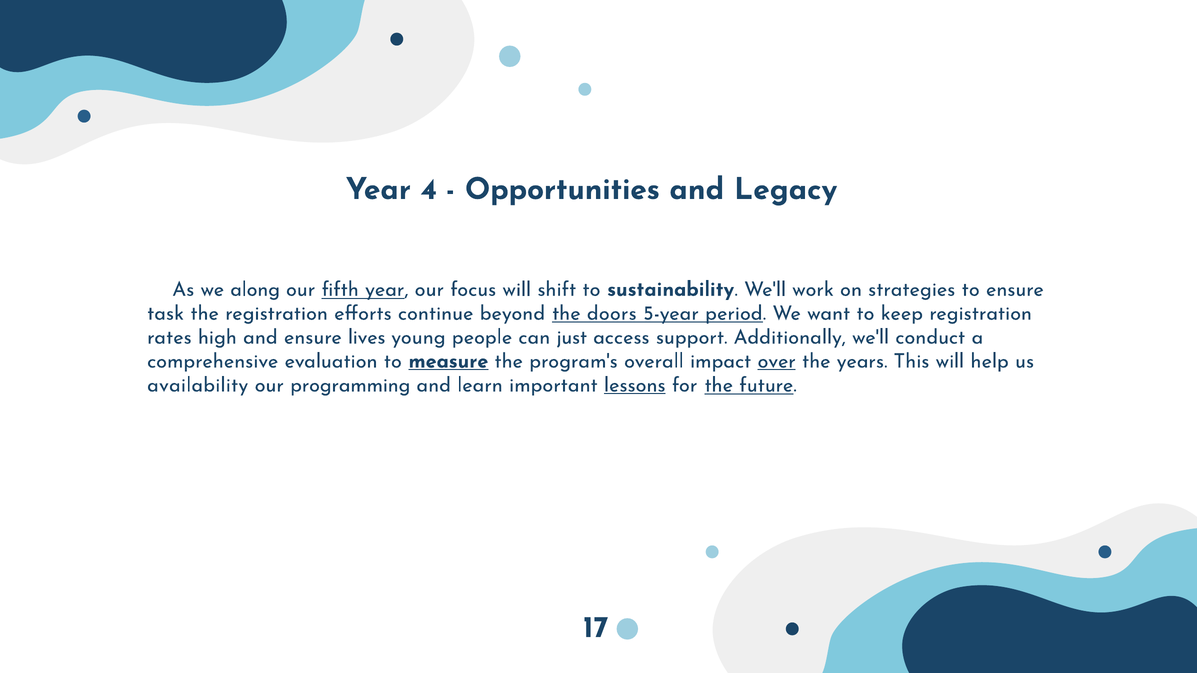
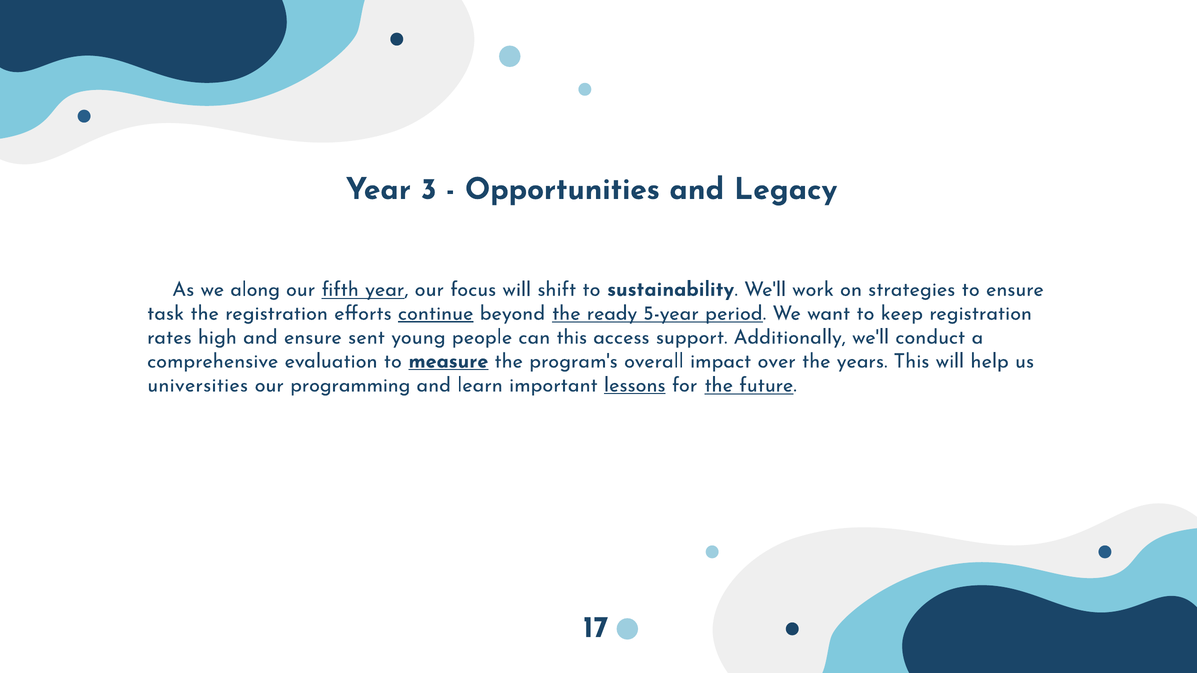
4: 4 -> 3 (429, 189)
continue underline: none -> present (436, 313)
doors: doors -> ready (612, 313)
lives: lives -> sent (367, 337)
can just: just -> this (572, 337)
over underline: present -> none (777, 361)
availability: availability -> universities (198, 385)
